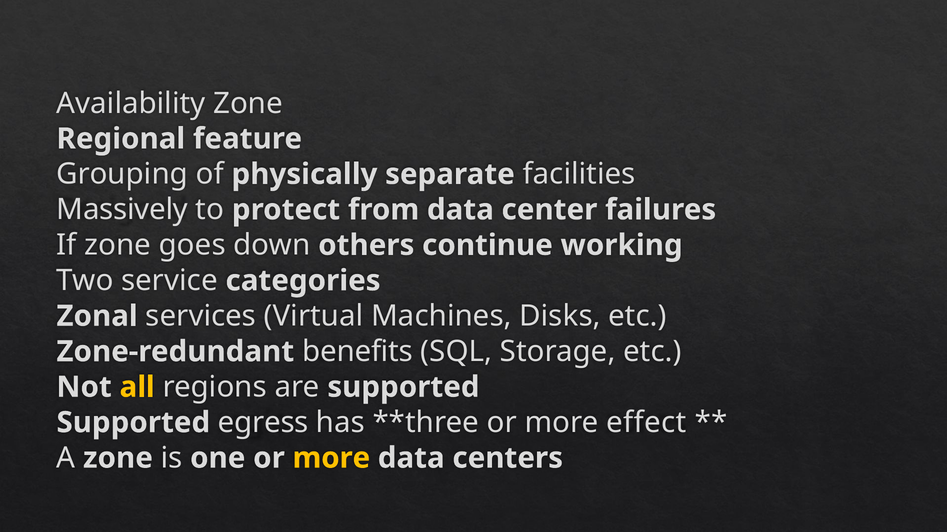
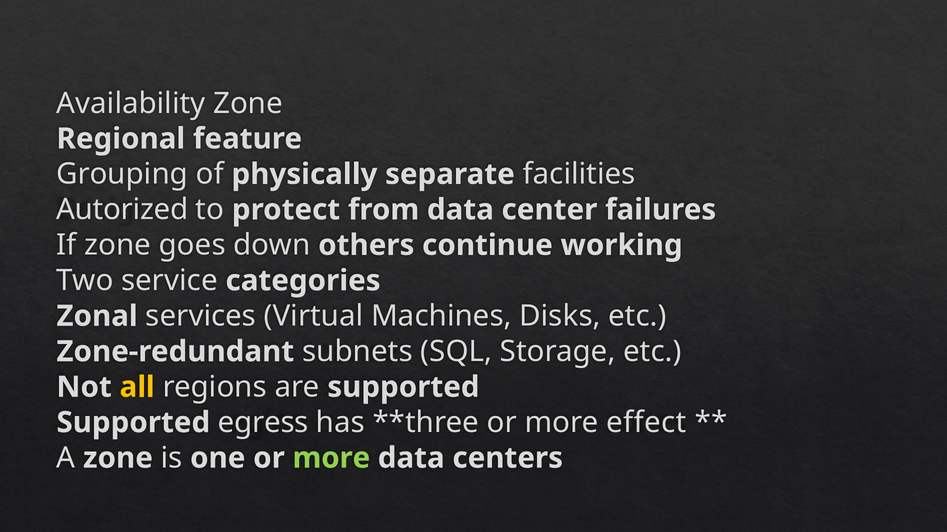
Massively: Massively -> Autorized (122, 210)
benefits: benefits -> subnets (357, 352)
more colour: yellow -> light green (331, 459)
